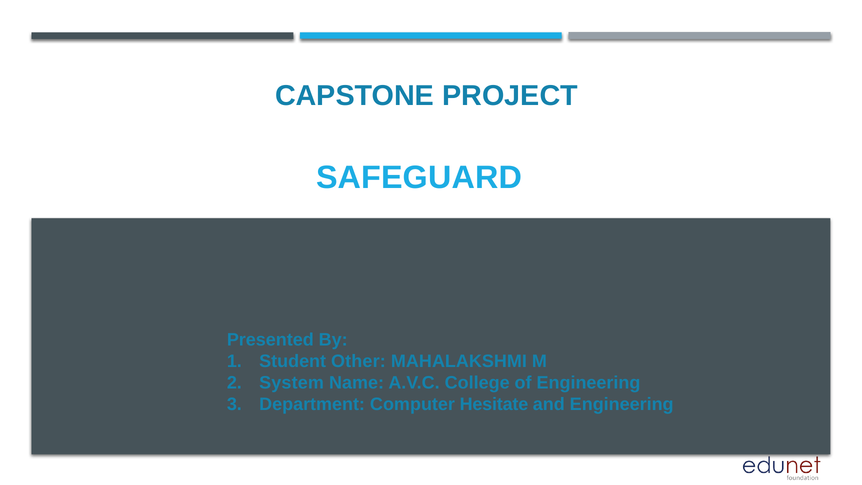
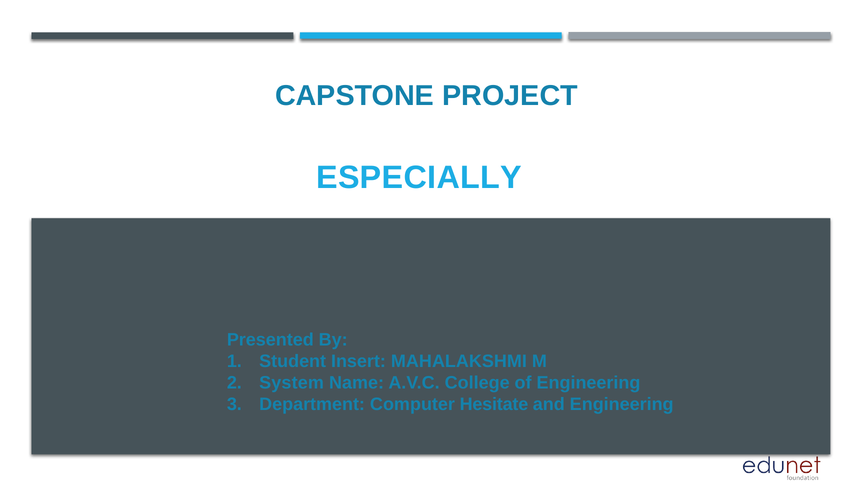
SAFEGUARD: SAFEGUARD -> ESPECIALLY (419, 178)
Other: Other -> Insert (358, 361)
